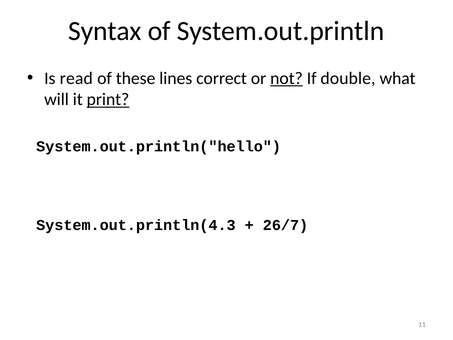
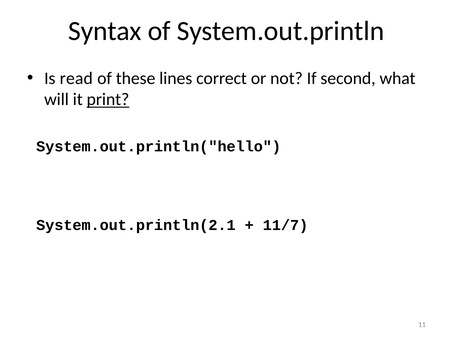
not underline: present -> none (287, 78)
double: double -> second (348, 78)
System.out.println(4.3: System.out.println(4.3 -> System.out.println(2.1 (136, 225)
26/7: 26/7 -> 11/7 (285, 225)
